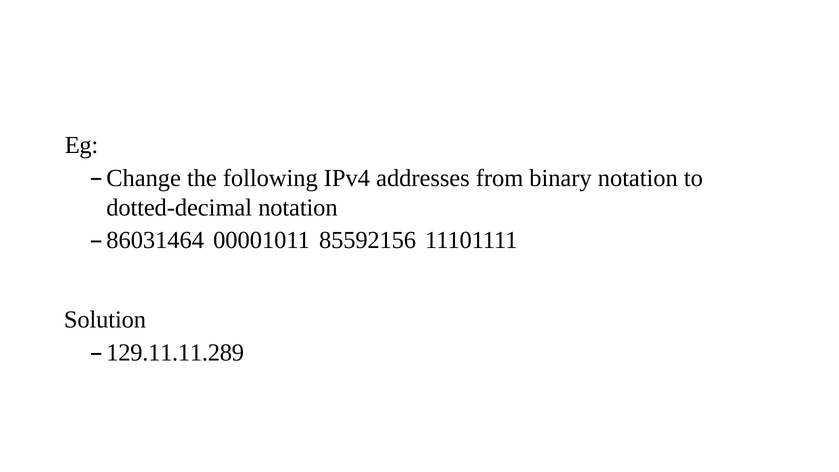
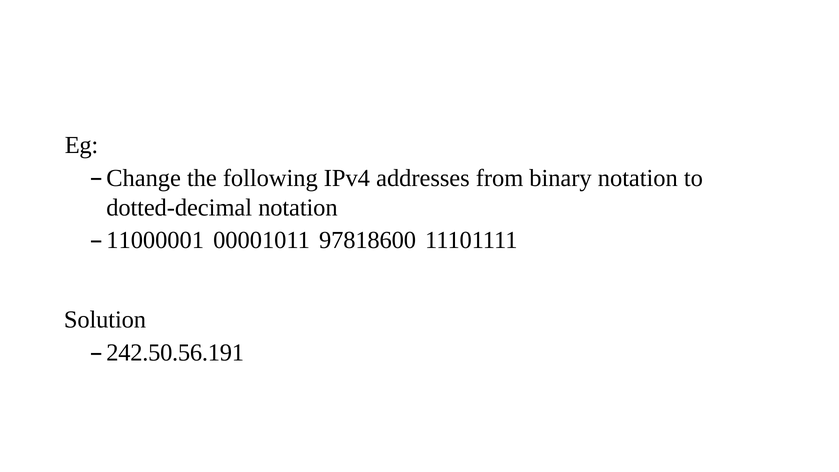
86031464: 86031464 -> 11000001 (155, 240)
85592156: 85592156 -> 97818600 (368, 240)
129.11.11.289: 129.11.11.289 -> 242.50.56.191 (175, 353)
